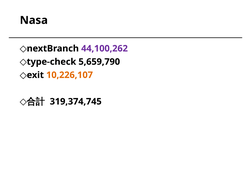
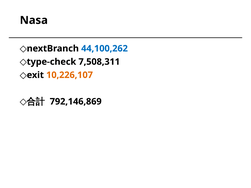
44,100,262 colour: purple -> blue (105, 49)
5,659,790: 5,659,790 -> 7,508,311 (99, 62)
319,374,745: 319,374,745 -> 792,146,869 (76, 102)
